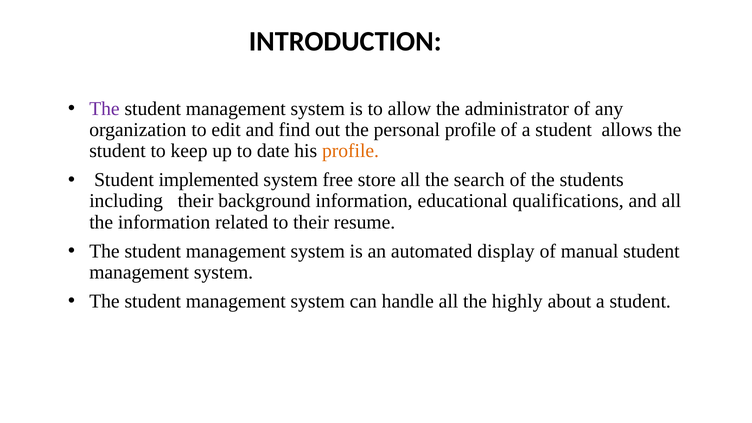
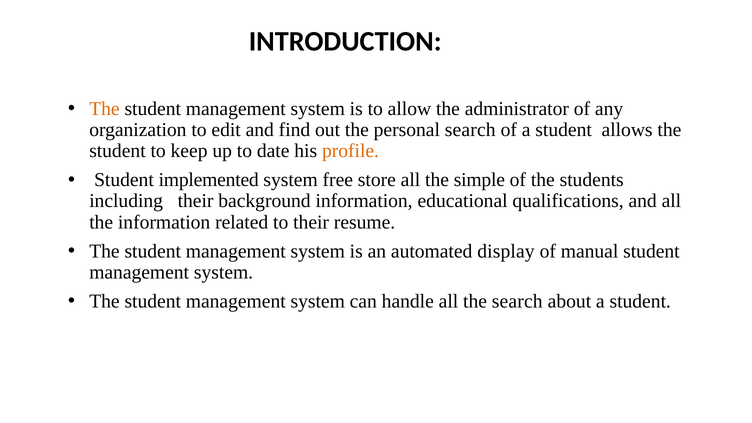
The colour: purple -> orange (104, 109)
personal profile: profile -> search (470, 130)
search: search -> simple (479, 180)
the highly: highly -> search (517, 301)
